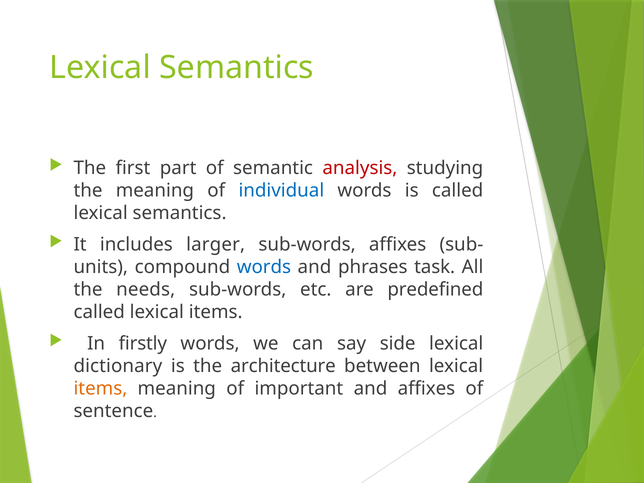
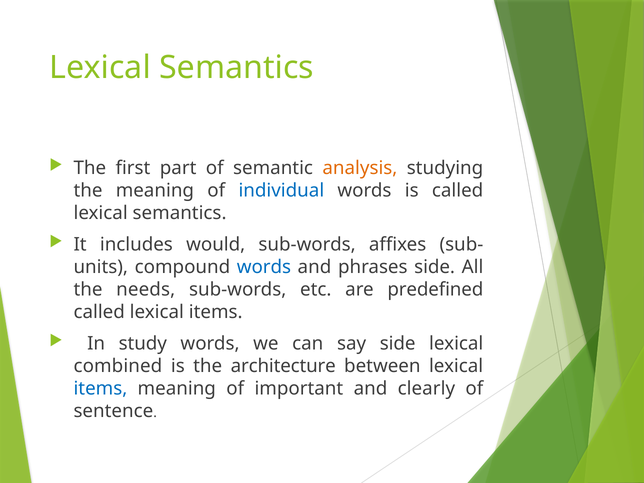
analysis colour: red -> orange (360, 168)
larger: larger -> would (216, 245)
phrases task: task -> side (435, 267)
firstly: firstly -> study (143, 344)
dictionary: dictionary -> combined (118, 366)
items colour: orange -> blue (100, 389)
and affixes: affixes -> clearly (426, 389)
